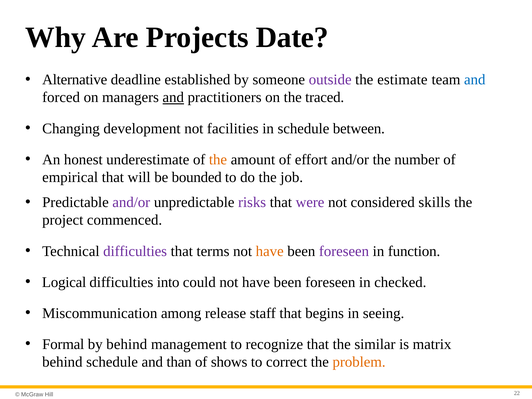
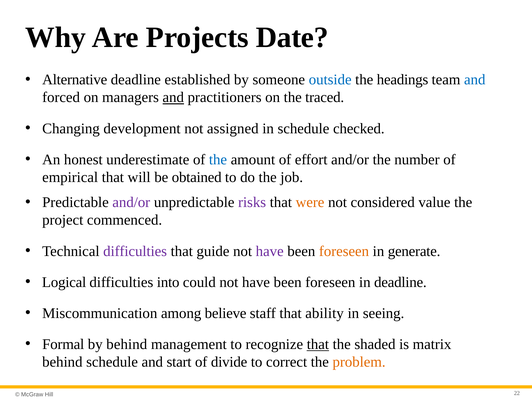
outside colour: purple -> blue (330, 80)
estimate: estimate -> headings (403, 80)
facilities: facilities -> assigned (233, 128)
between: between -> checked (359, 128)
the colour: orange -> blue (218, 159)
bounded: bounded -> obtained (197, 177)
were colour: purple -> orange (310, 202)
skills: skills -> value (434, 202)
terms: terms -> guide (213, 251)
have colour: orange -> purple (270, 251)
foreseen colour: purple -> orange (344, 251)
function: function -> generate (414, 251)
in checked: checked -> deadline (400, 282)
release: release -> believe (226, 313)
begins: begins -> ability (325, 313)
that underline: none -> present (318, 344)
similar: similar -> shaded (375, 344)
than: than -> start (179, 362)
shows: shows -> divide (229, 362)
